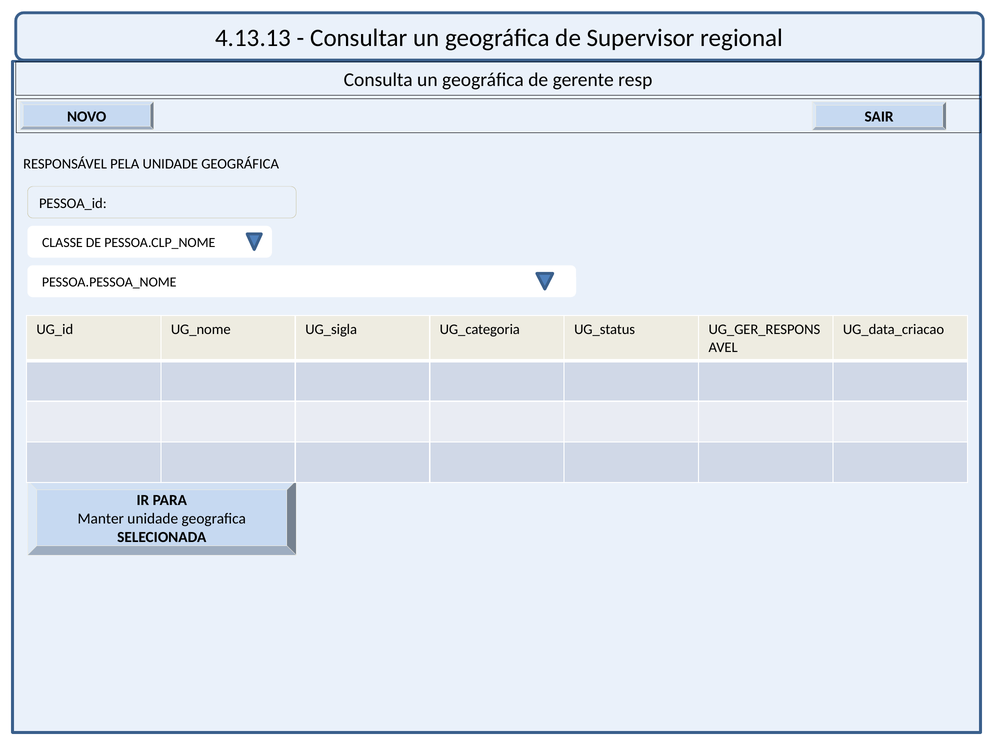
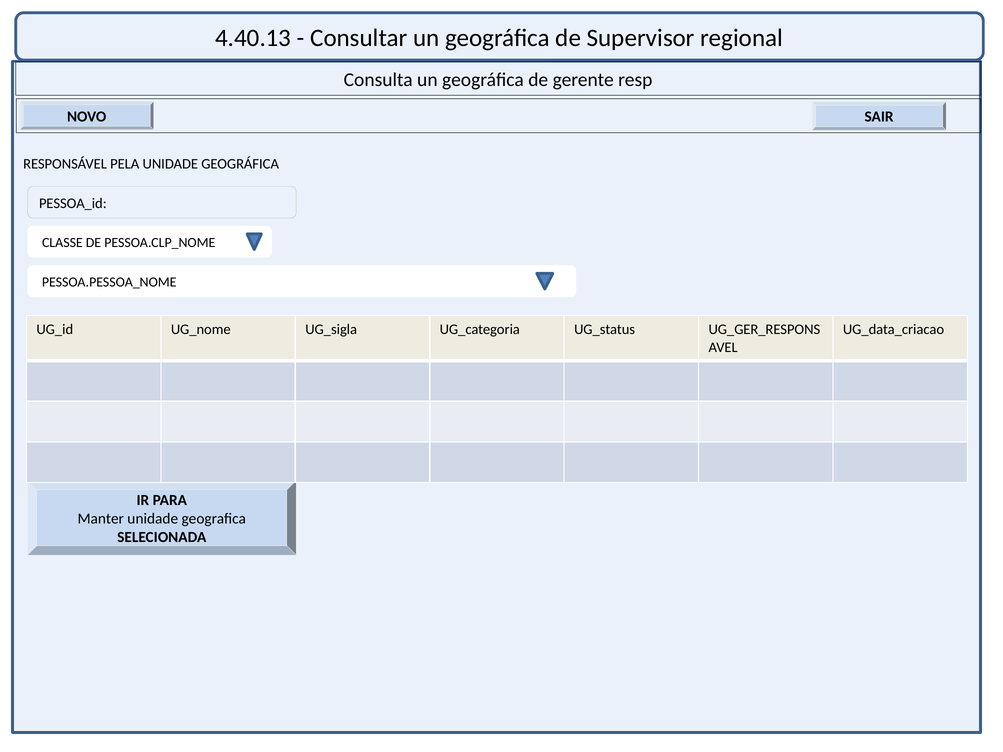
4.13.13: 4.13.13 -> 4.40.13 (253, 38)
